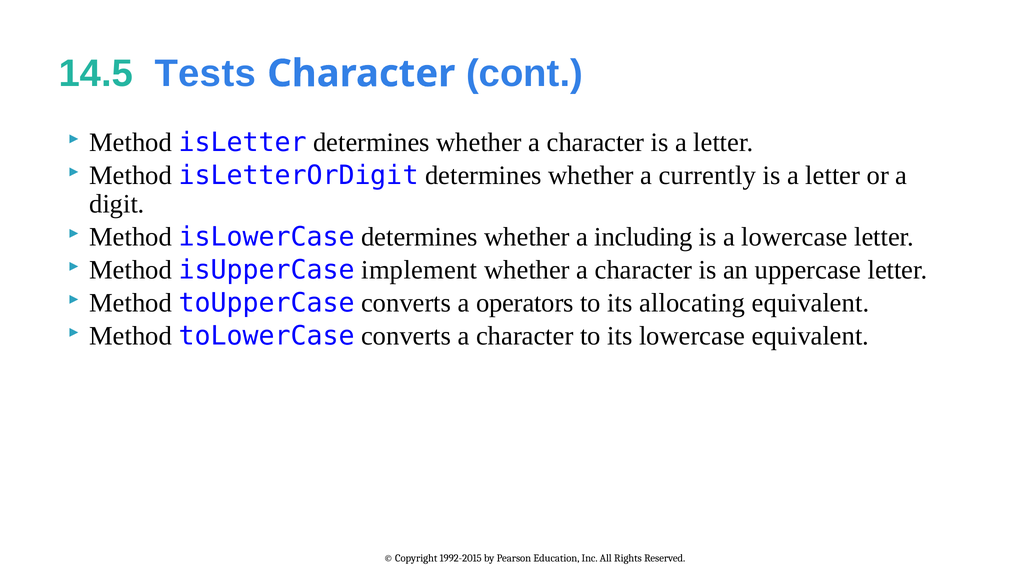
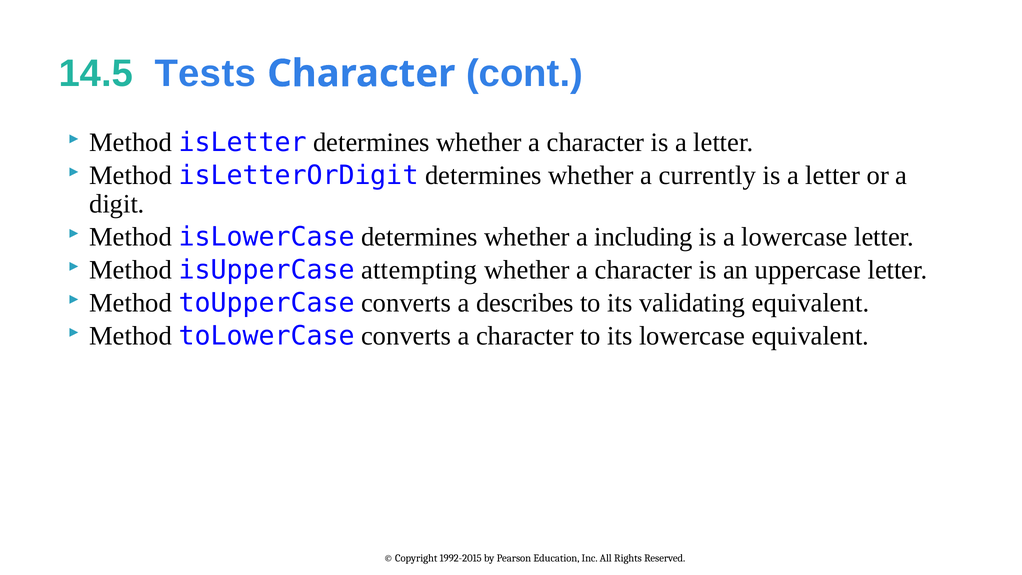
implement: implement -> attempting (419, 270)
operators: operators -> describes (525, 303)
allocating: allocating -> validating (692, 303)
